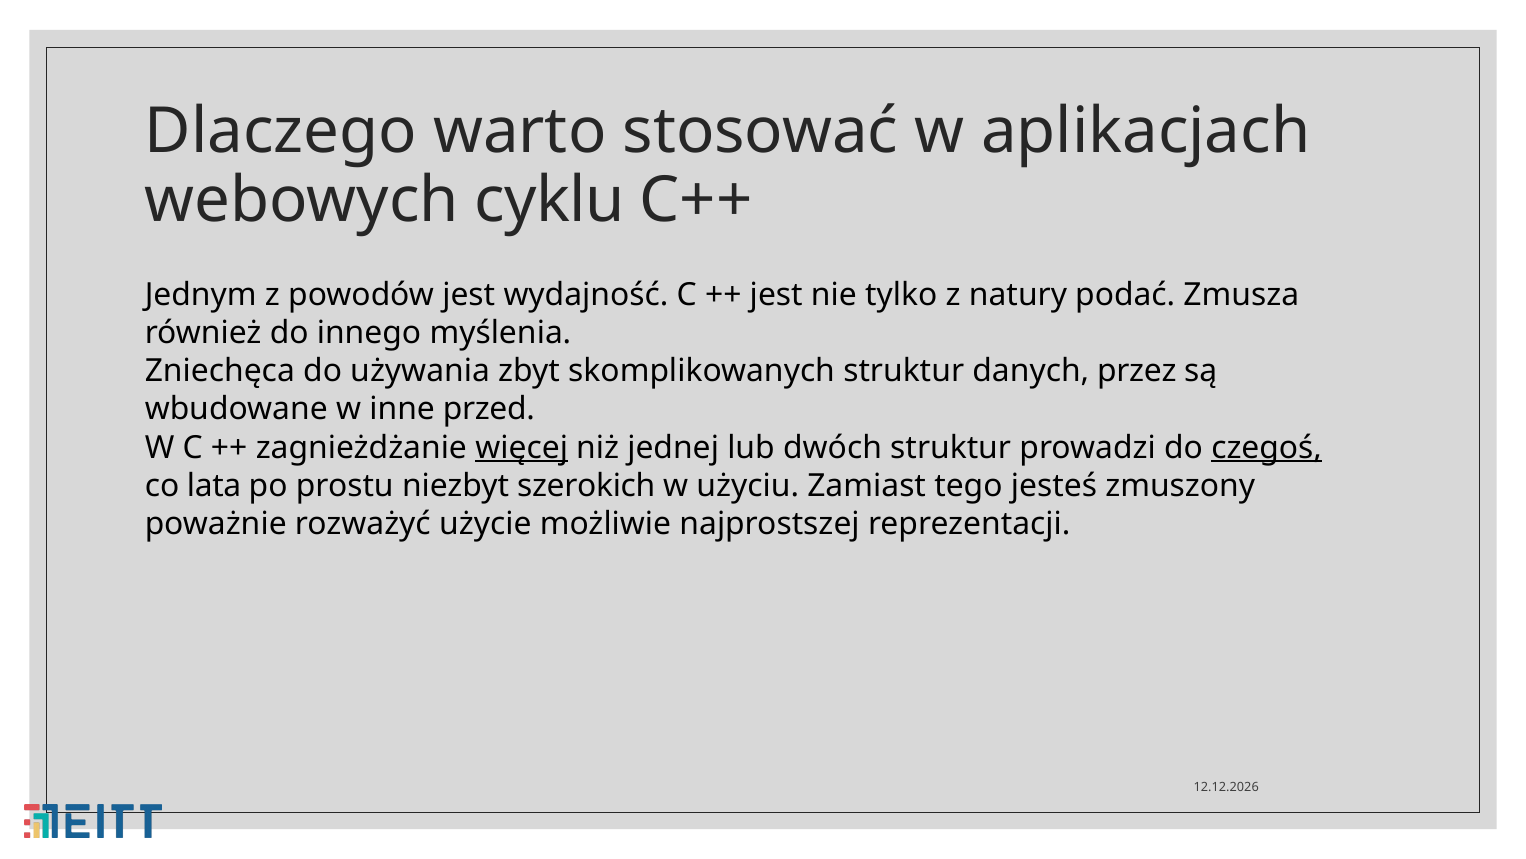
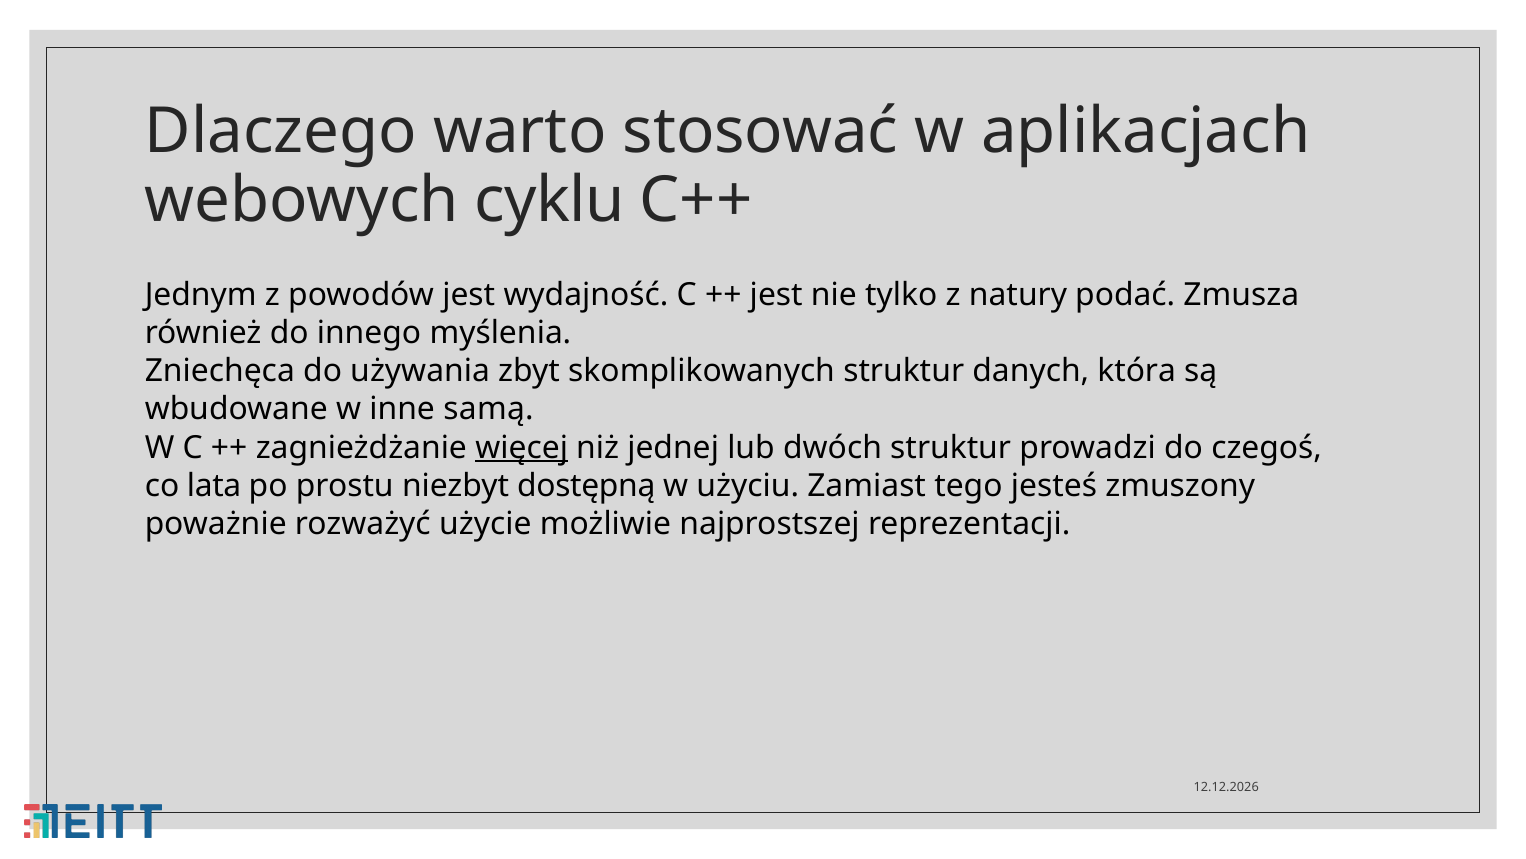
przez: przez -> która (1137, 371)
przed: przed -> samą (489, 409)
czegoś underline: present -> none (1267, 447)
szerokich: szerokich -> dostępną (586, 485)
